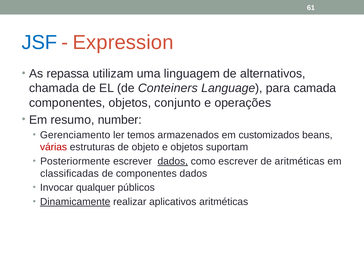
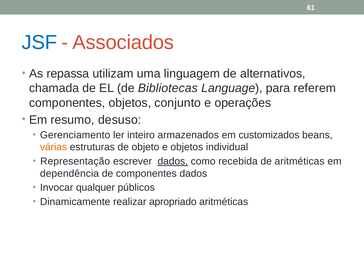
Expression: Expression -> Associados (123, 42)
Conteiners: Conteiners -> Bibliotecas (168, 88)
camada: camada -> referem (315, 88)
number: number -> desuso (120, 120)
temos: temos -> inteiro (141, 135)
várias colour: red -> orange (54, 147)
suportam: suportam -> individual (227, 147)
Posteriormente: Posteriormente -> Representação (75, 161)
como escrever: escrever -> recebida (238, 161)
classificadas: classificadas -> dependência (70, 173)
Dinamicamente underline: present -> none (75, 202)
aplicativos: aplicativos -> apropriado (173, 202)
